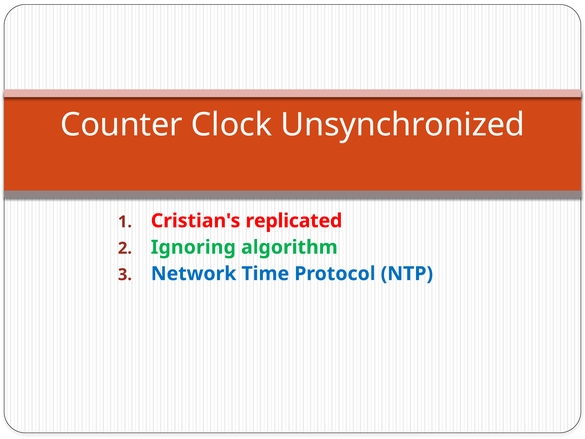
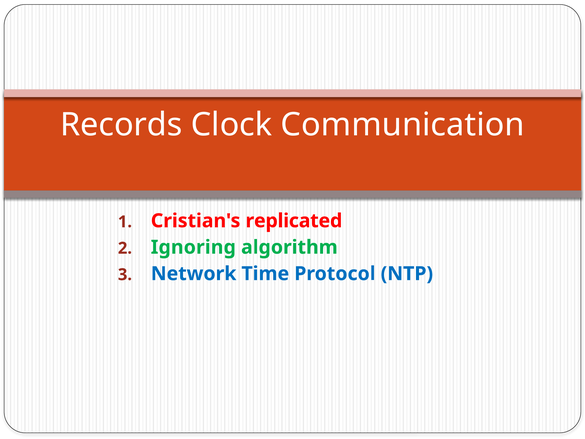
Counter: Counter -> Records (121, 125)
Unsynchronized: Unsynchronized -> Communication (403, 125)
